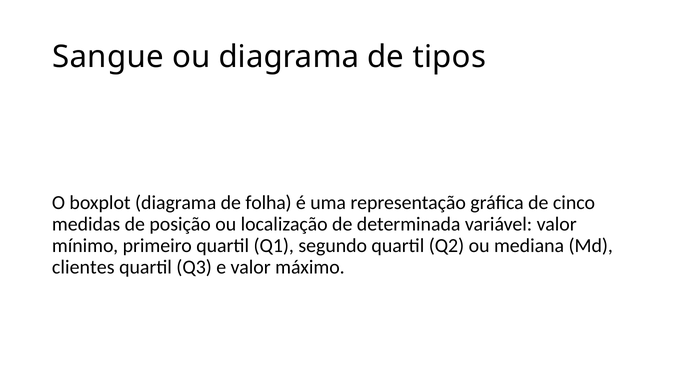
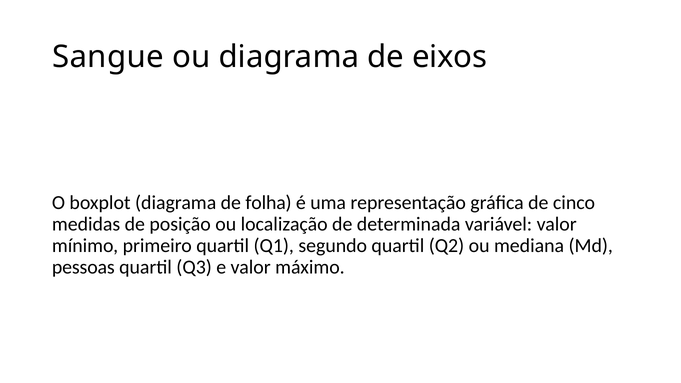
tipos: tipos -> eixos (450, 57)
clientes: clientes -> pessoas (83, 267)
